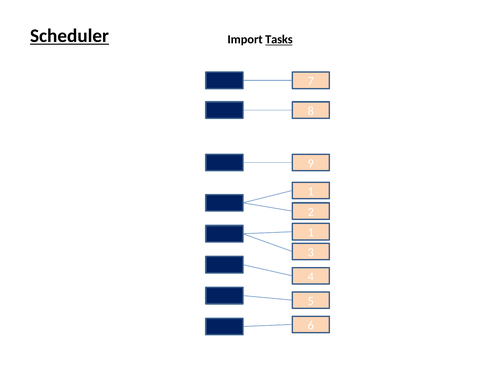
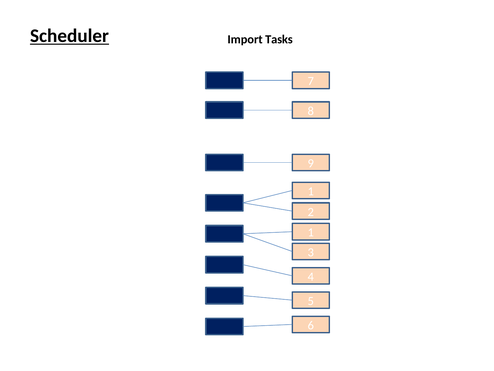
Tasks underline: present -> none (279, 40)
